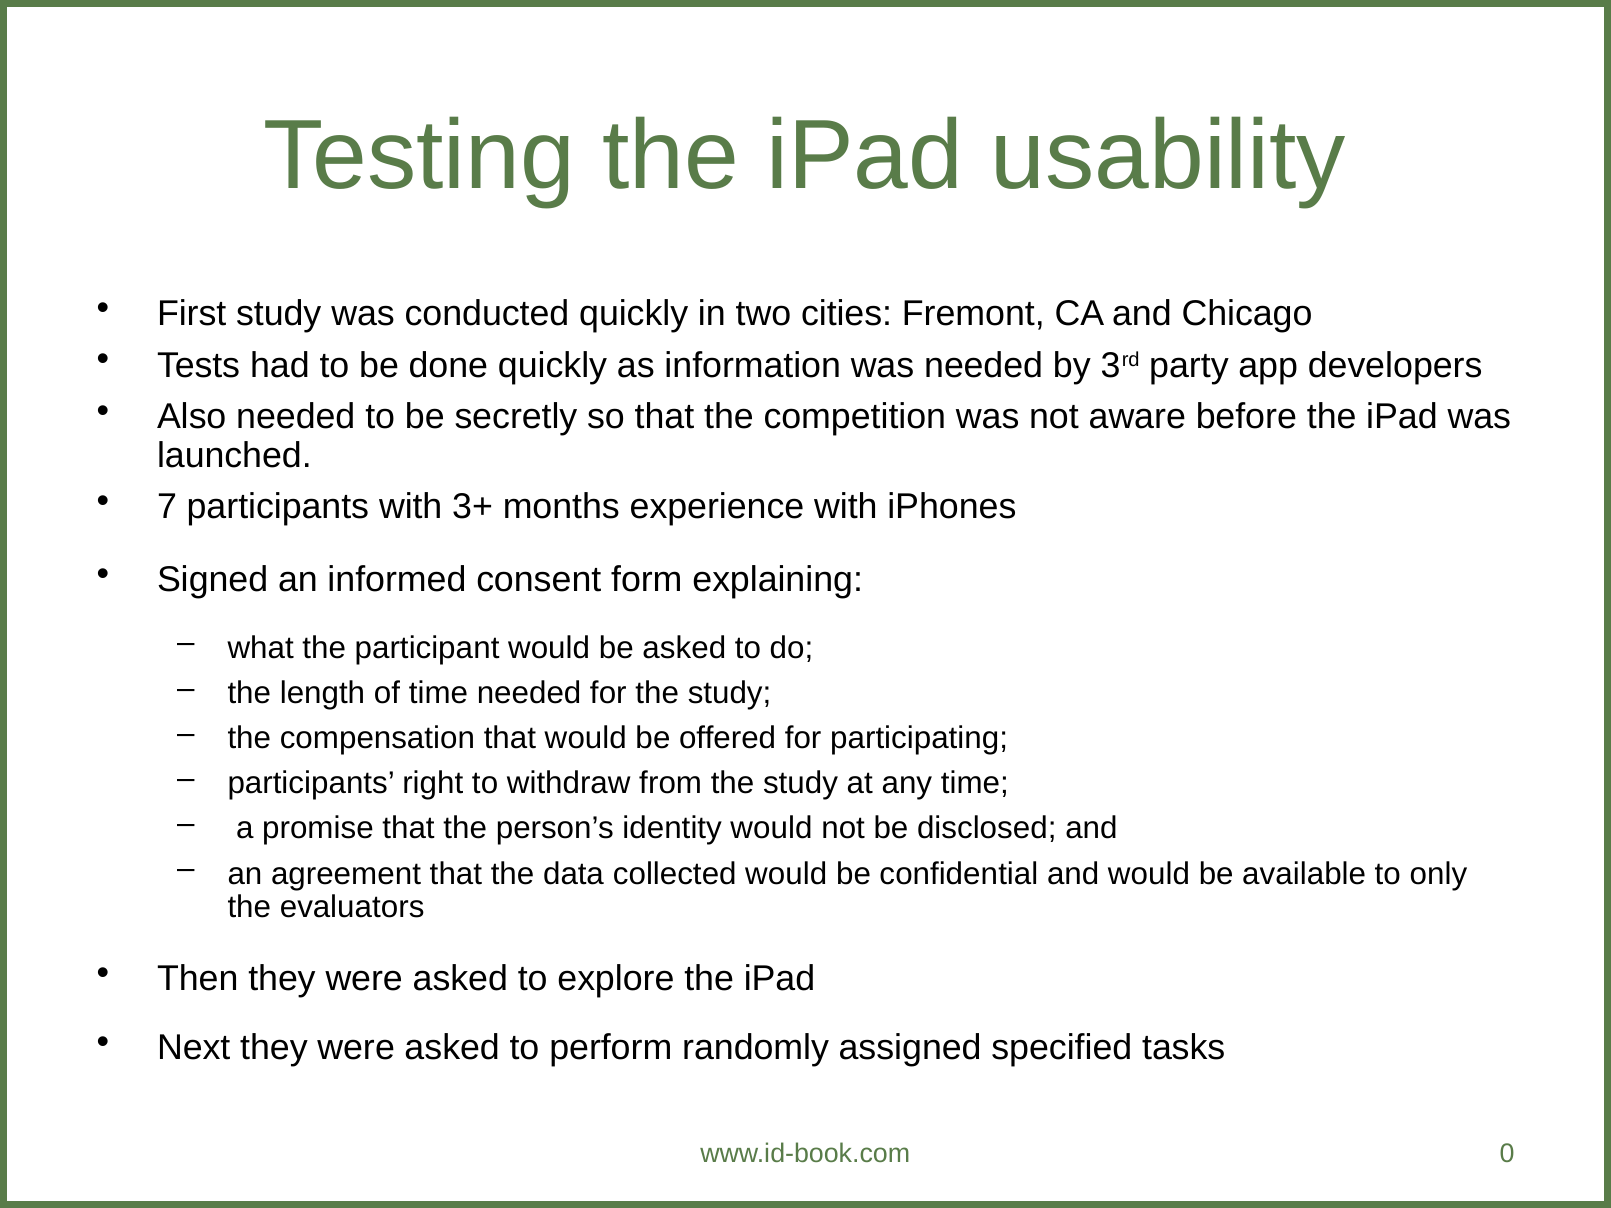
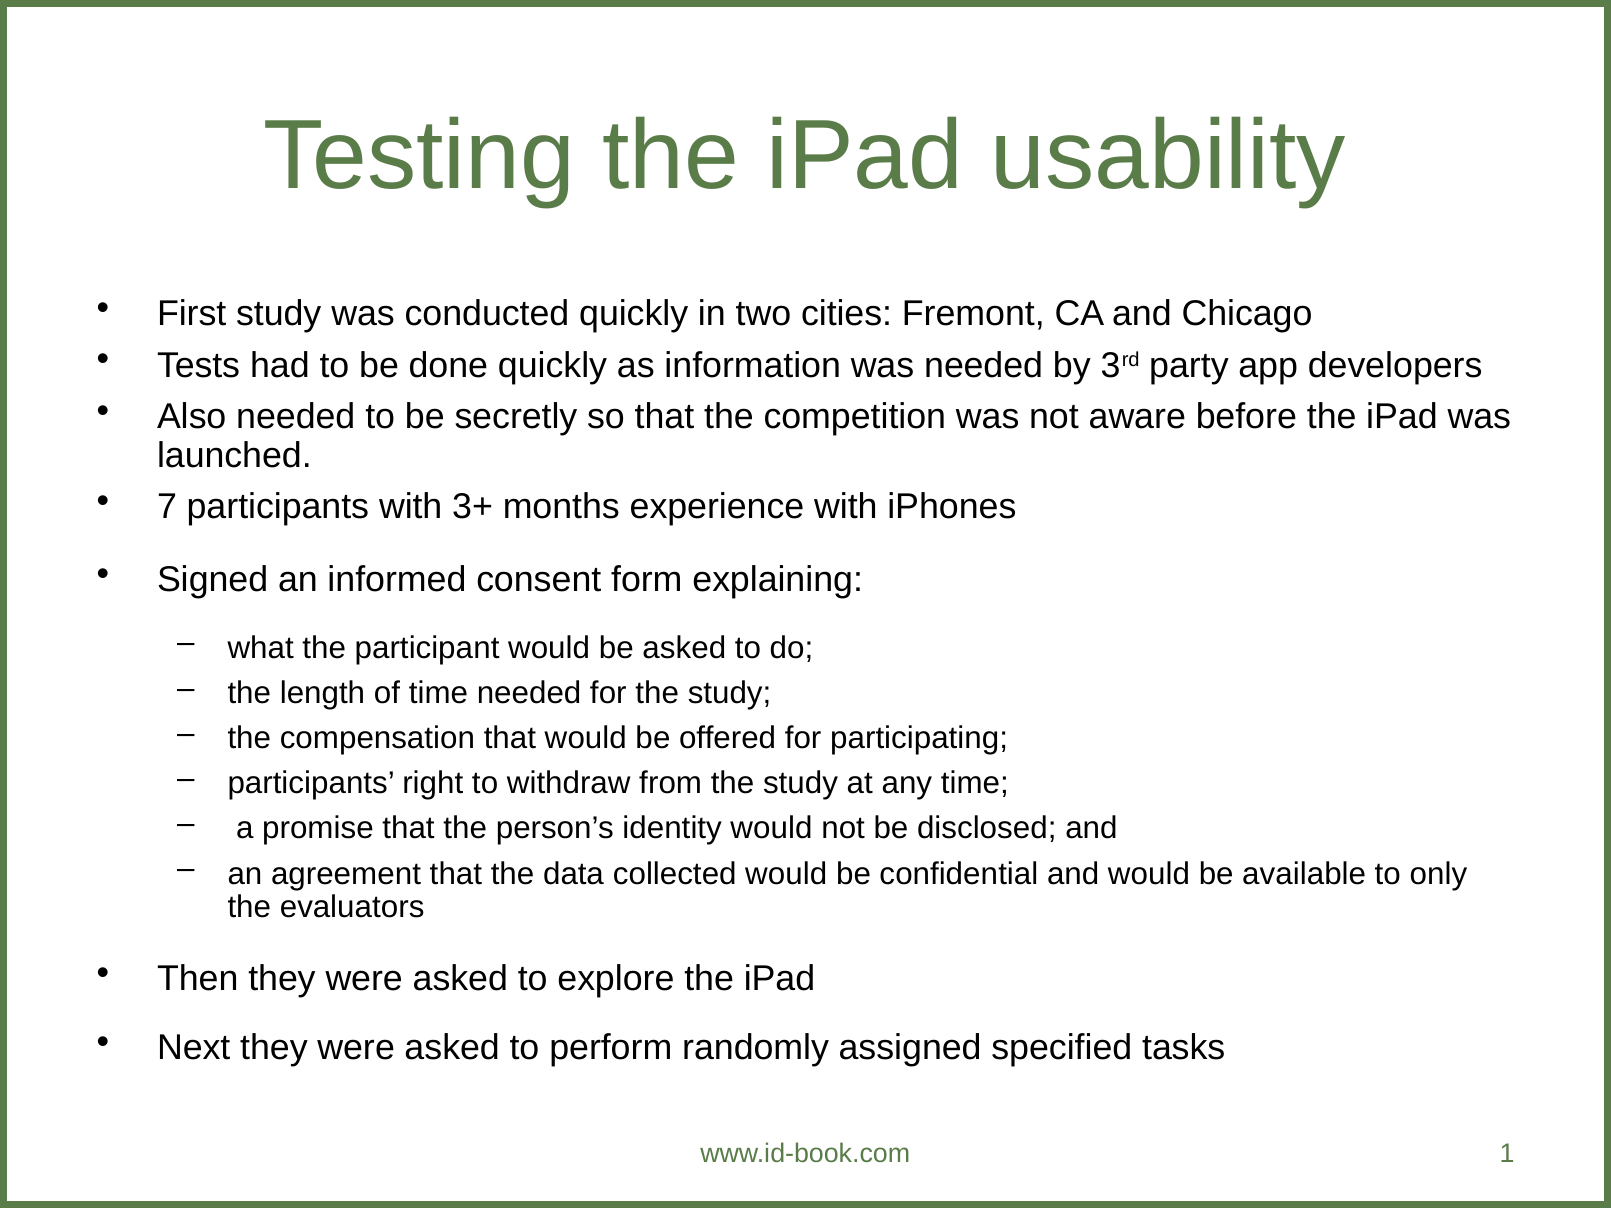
0: 0 -> 1 (1507, 1154)
